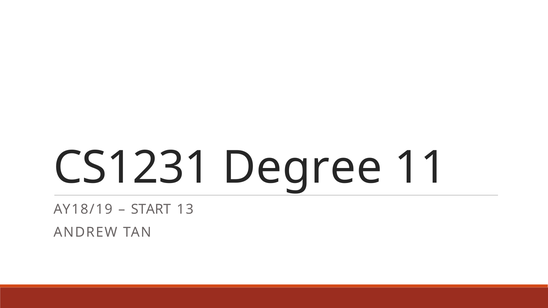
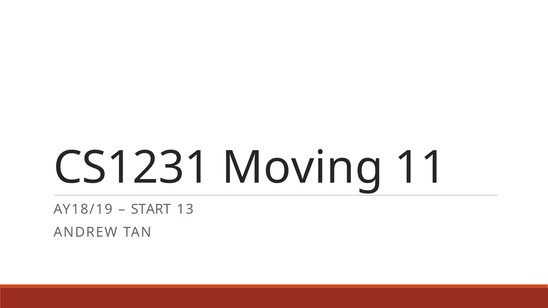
Degree: Degree -> Moving (302, 168)
